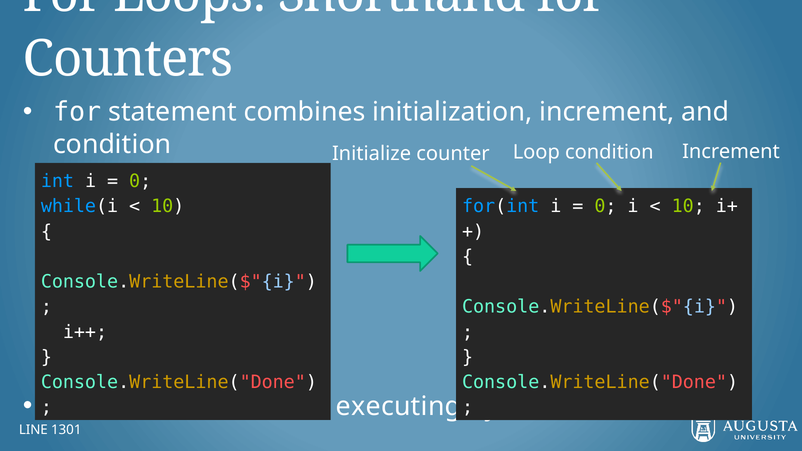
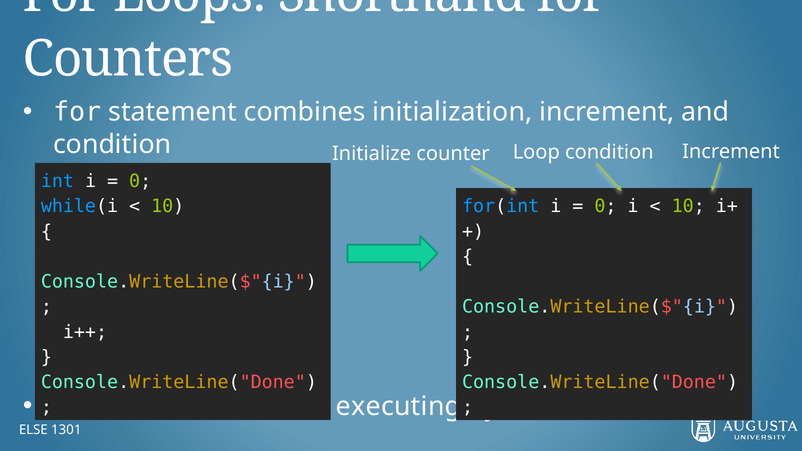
LINE: LINE -> ELSE (33, 430)
